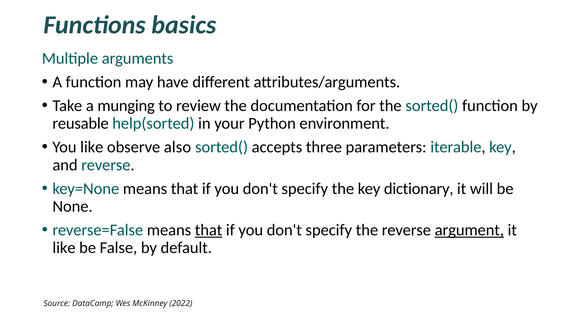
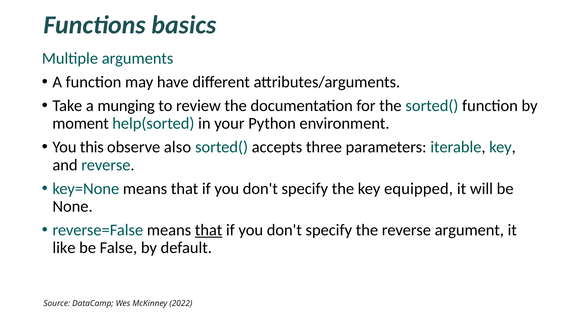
reusable: reusable -> moment (81, 123)
You like: like -> this (92, 147)
dictionary: dictionary -> equipped (419, 188)
argument underline: present -> none (469, 230)
